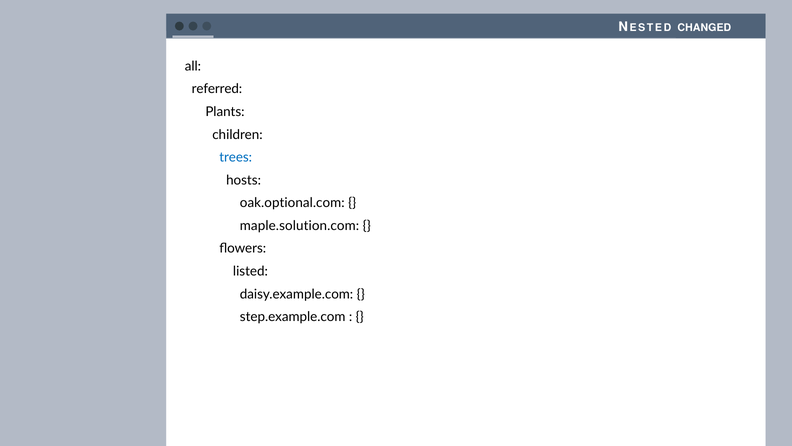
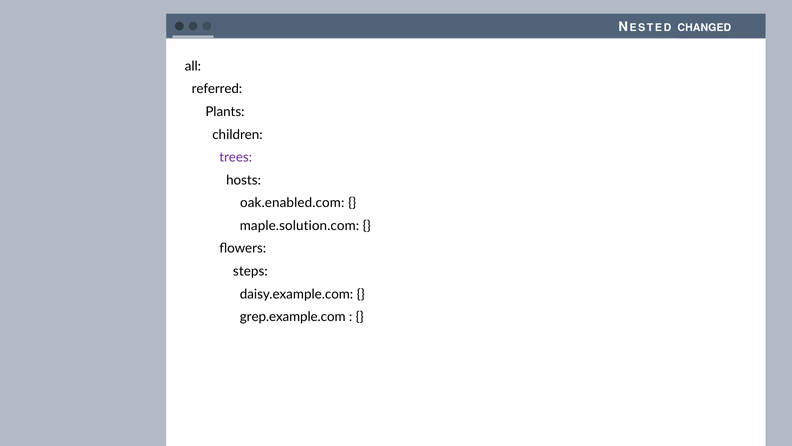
trees colour: blue -> purple (236, 157)
oak.optional.com: oak.optional.com -> oak.enabled.com (292, 203)
listed: listed -> steps (250, 271)
step.example.com: step.example.com -> grep.example.com (293, 317)
